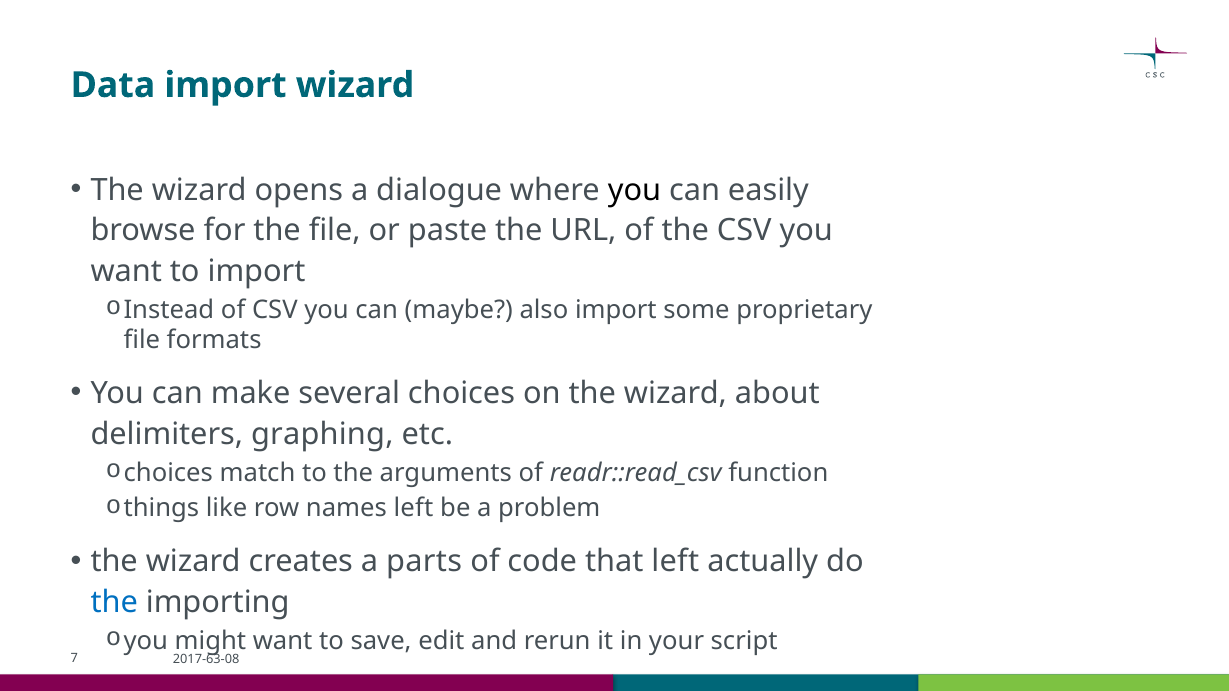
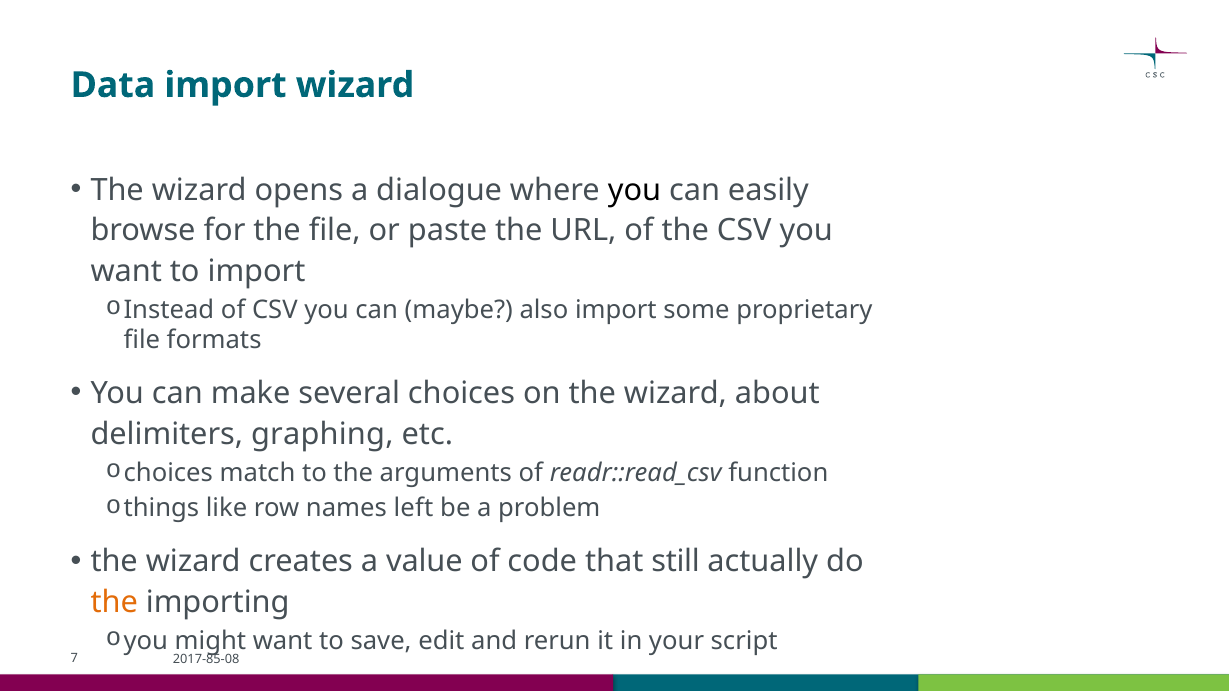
parts: parts -> value (424, 562)
that left: left -> still (676, 562)
the colour: blue -> orange (114, 602)
2017-63-08: 2017-63-08 -> 2017-85-08 (206, 660)
